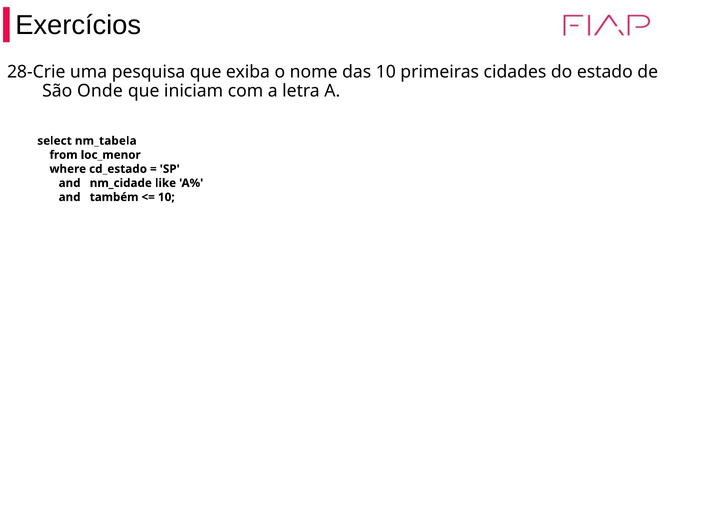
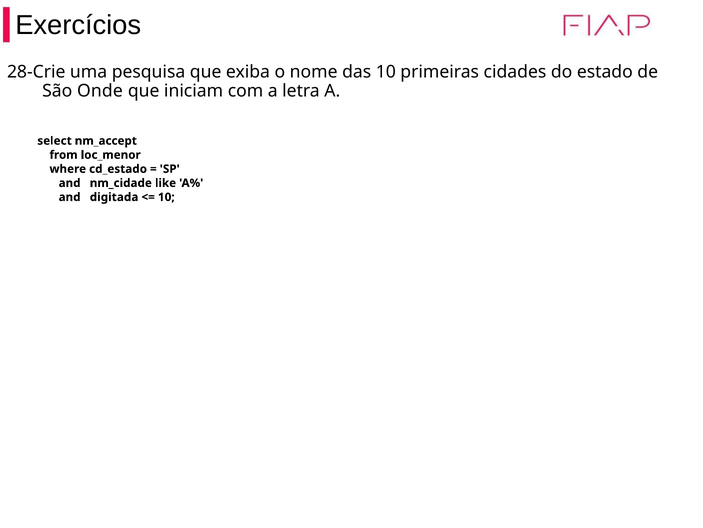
nm_tabela: nm_tabela -> nm_accept (106, 141)
também: também -> digitada (114, 197)
